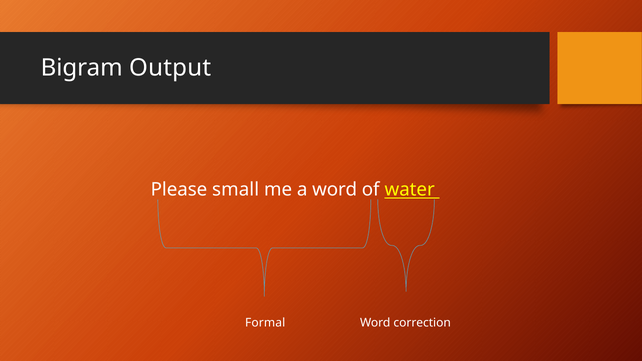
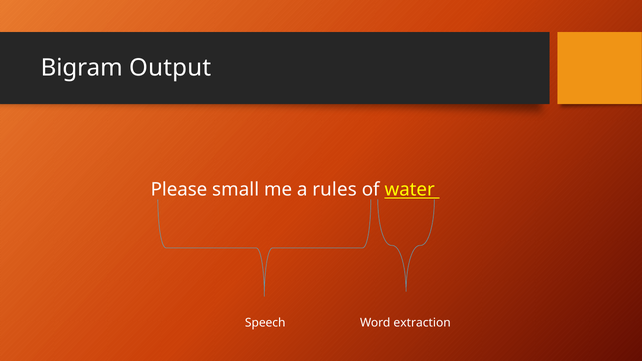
a word: word -> rules (335, 190)
Formal: Formal -> Speech (265, 323)
correction: correction -> extraction (422, 323)
